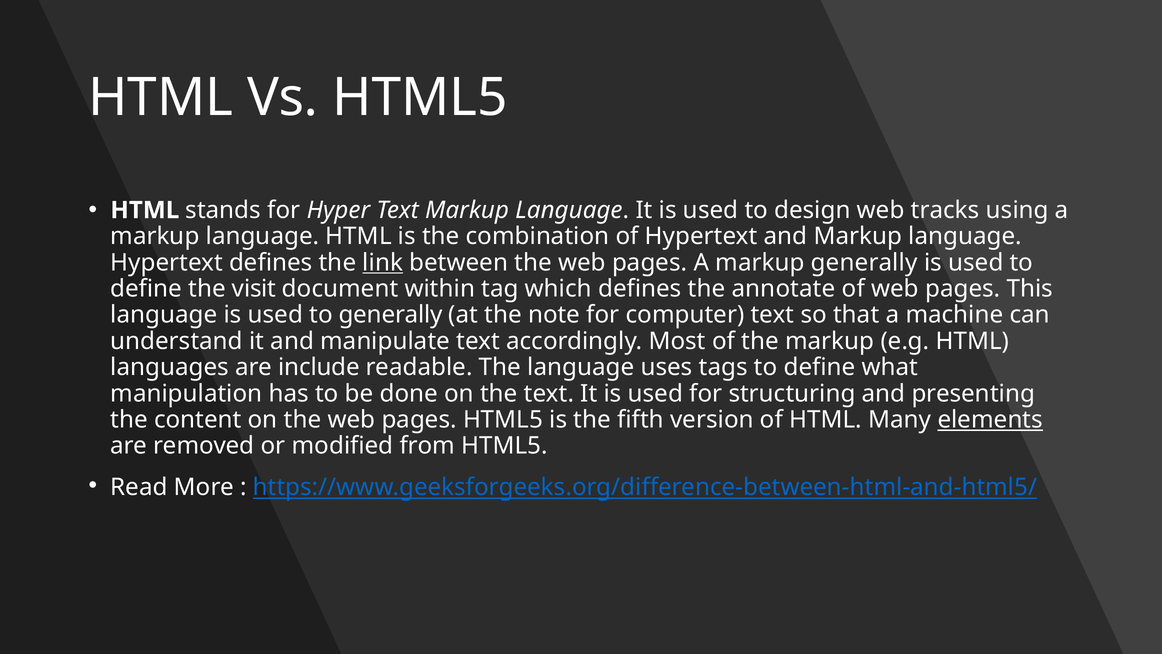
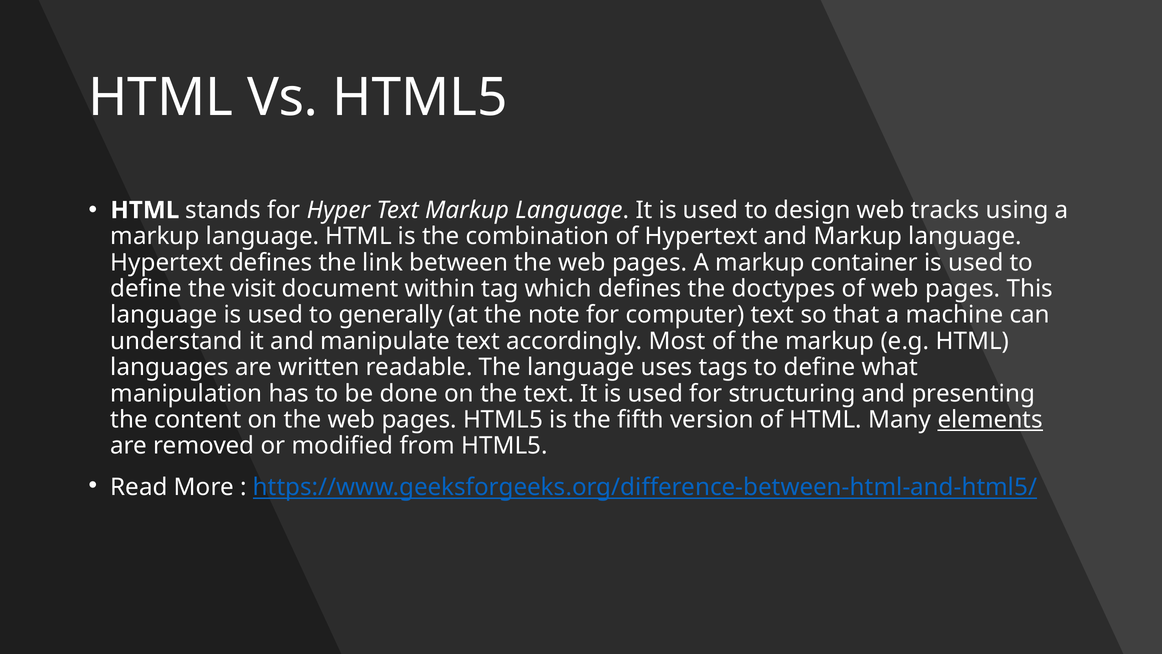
link underline: present -> none (383, 262)
markup generally: generally -> container (864, 262)
annotate: annotate -> doctypes (783, 289)
include: include -> written (319, 367)
